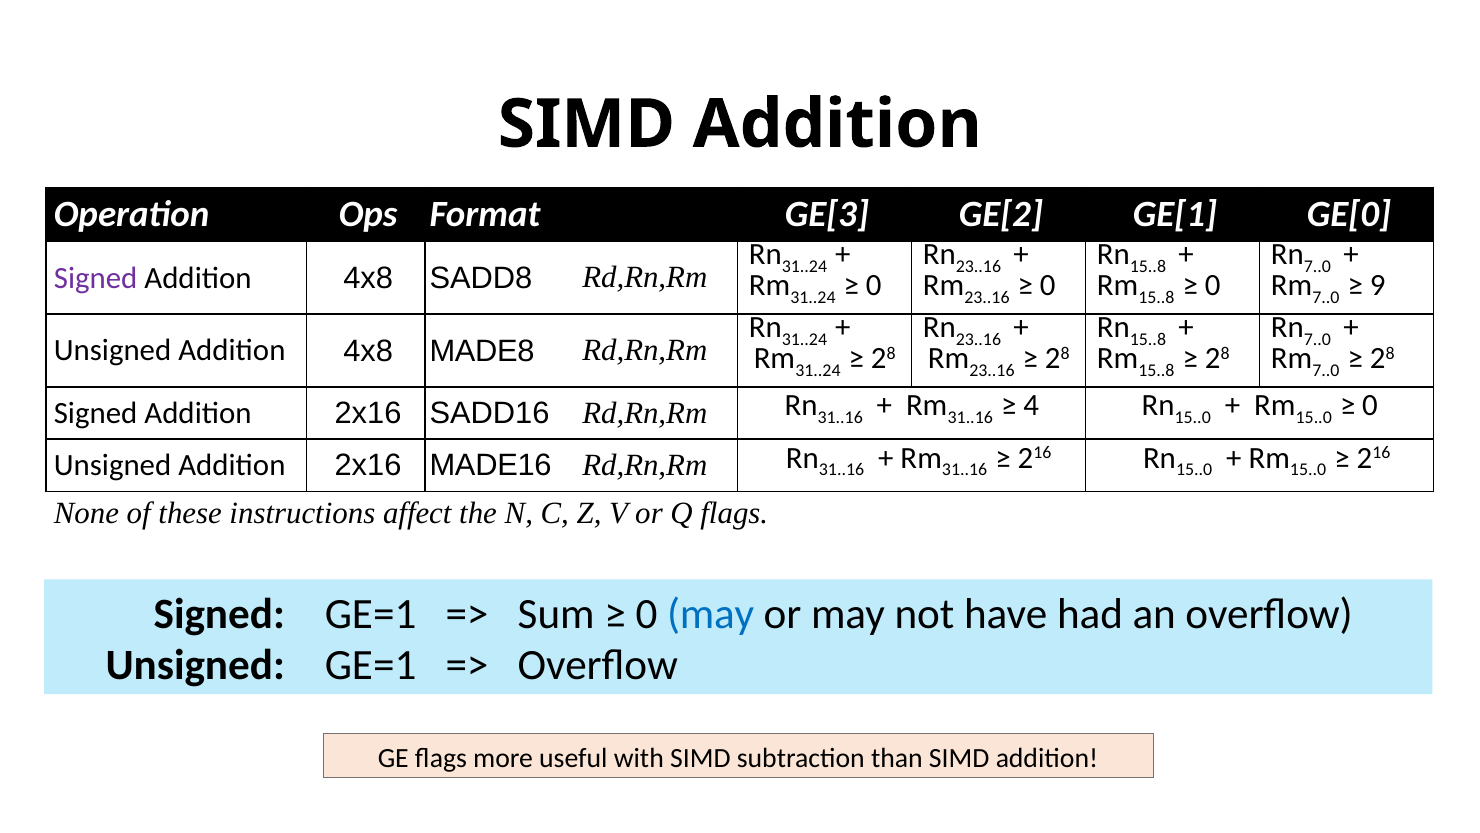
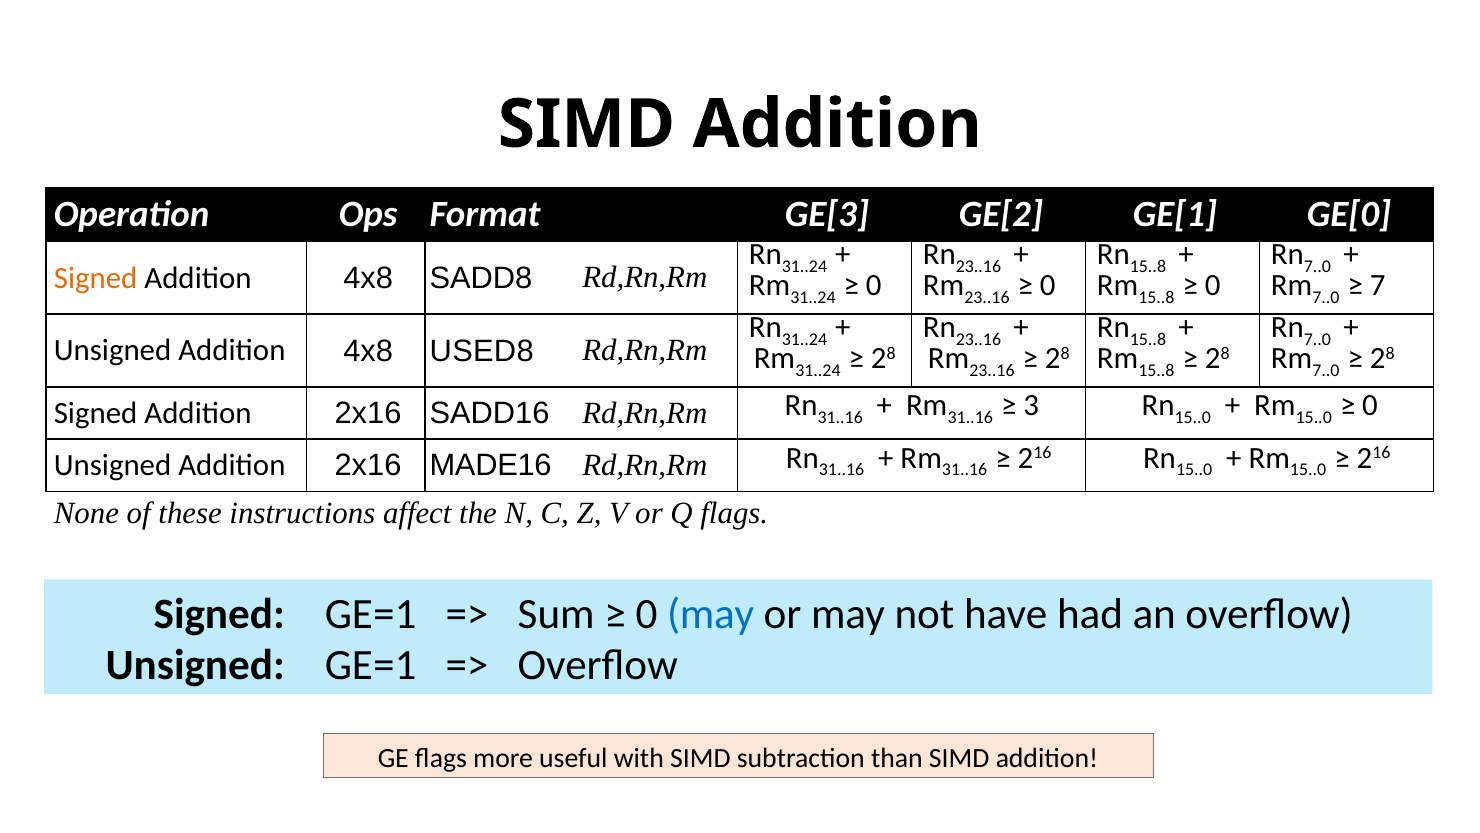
Signed colour: purple -> orange (96, 278)
9: 9 -> 7 (1378, 285)
MADE8: MADE8 -> USED8 (482, 351)
4: 4 -> 3 (1031, 405)
